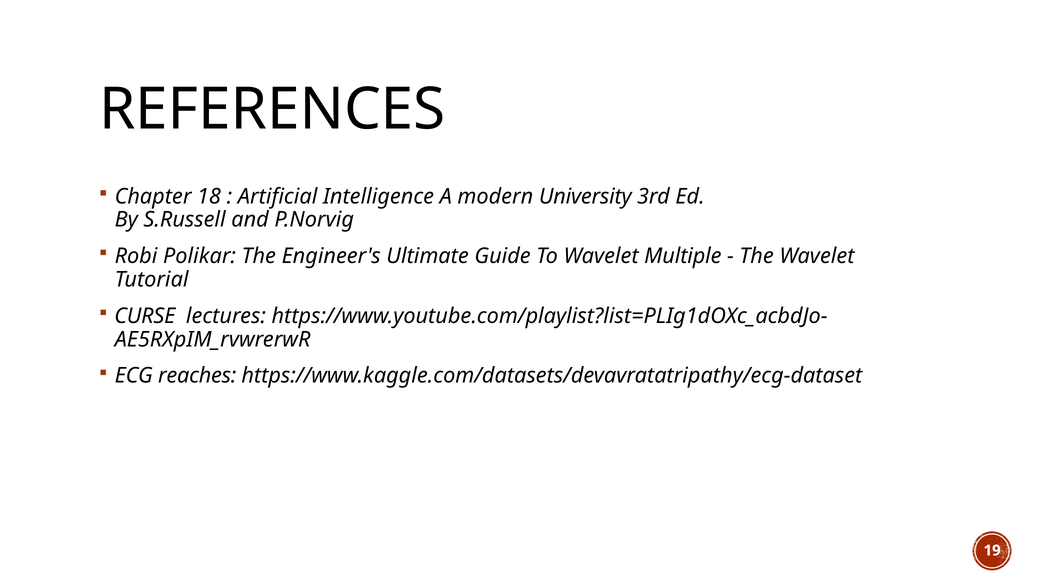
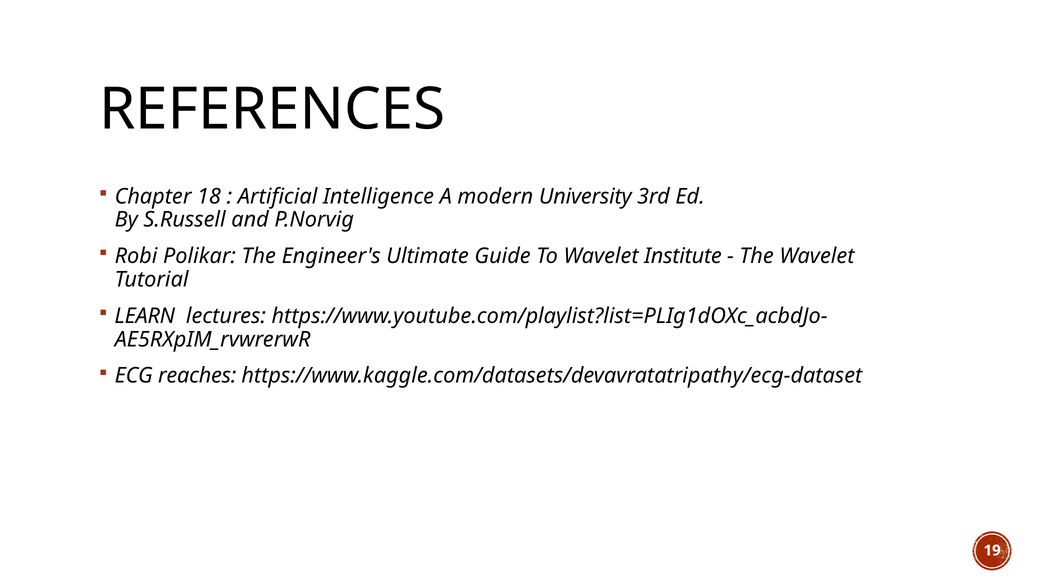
Multiple: Multiple -> Institute (683, 256)
CURSE: CURSE -> LEARN (145, 316)
